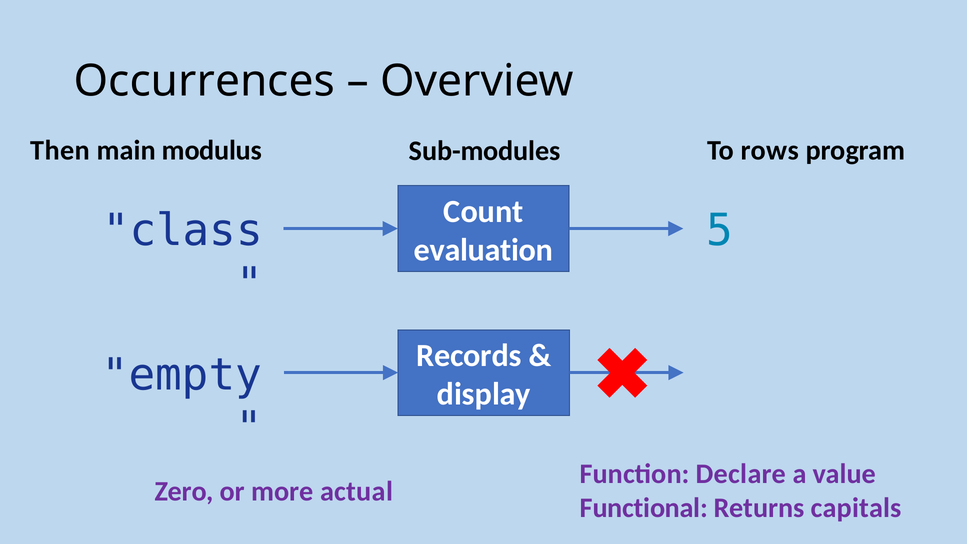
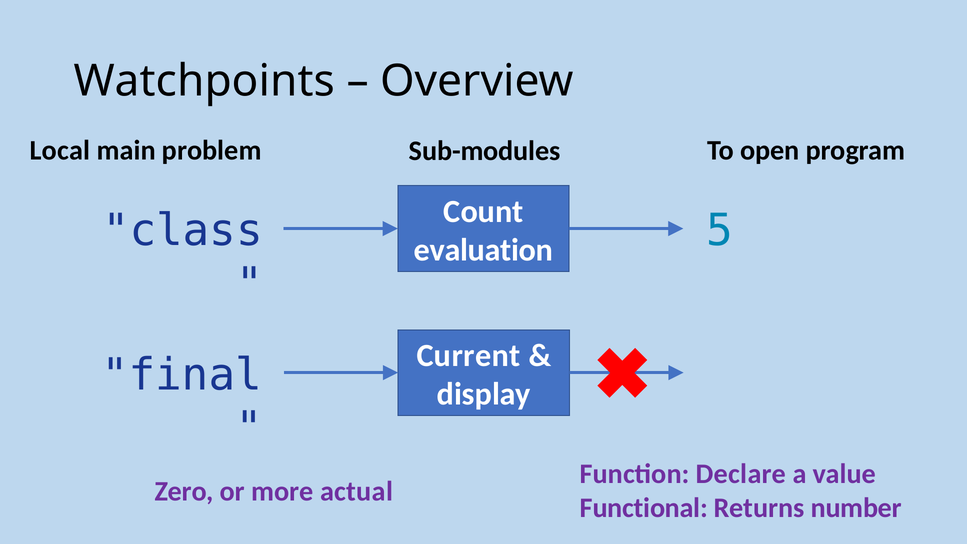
Occurrences: Occurrences -> Watchpoints (204, 81)
Then: Then -> Local (60, 151)
modulus: modulus -> problem (212, 151)
rows: rows -> open (770, 151)
Records: Records -> Current (468, 355)
empty: empty -> final (182, 375)
capitals: capitals -> number (856, 508)
